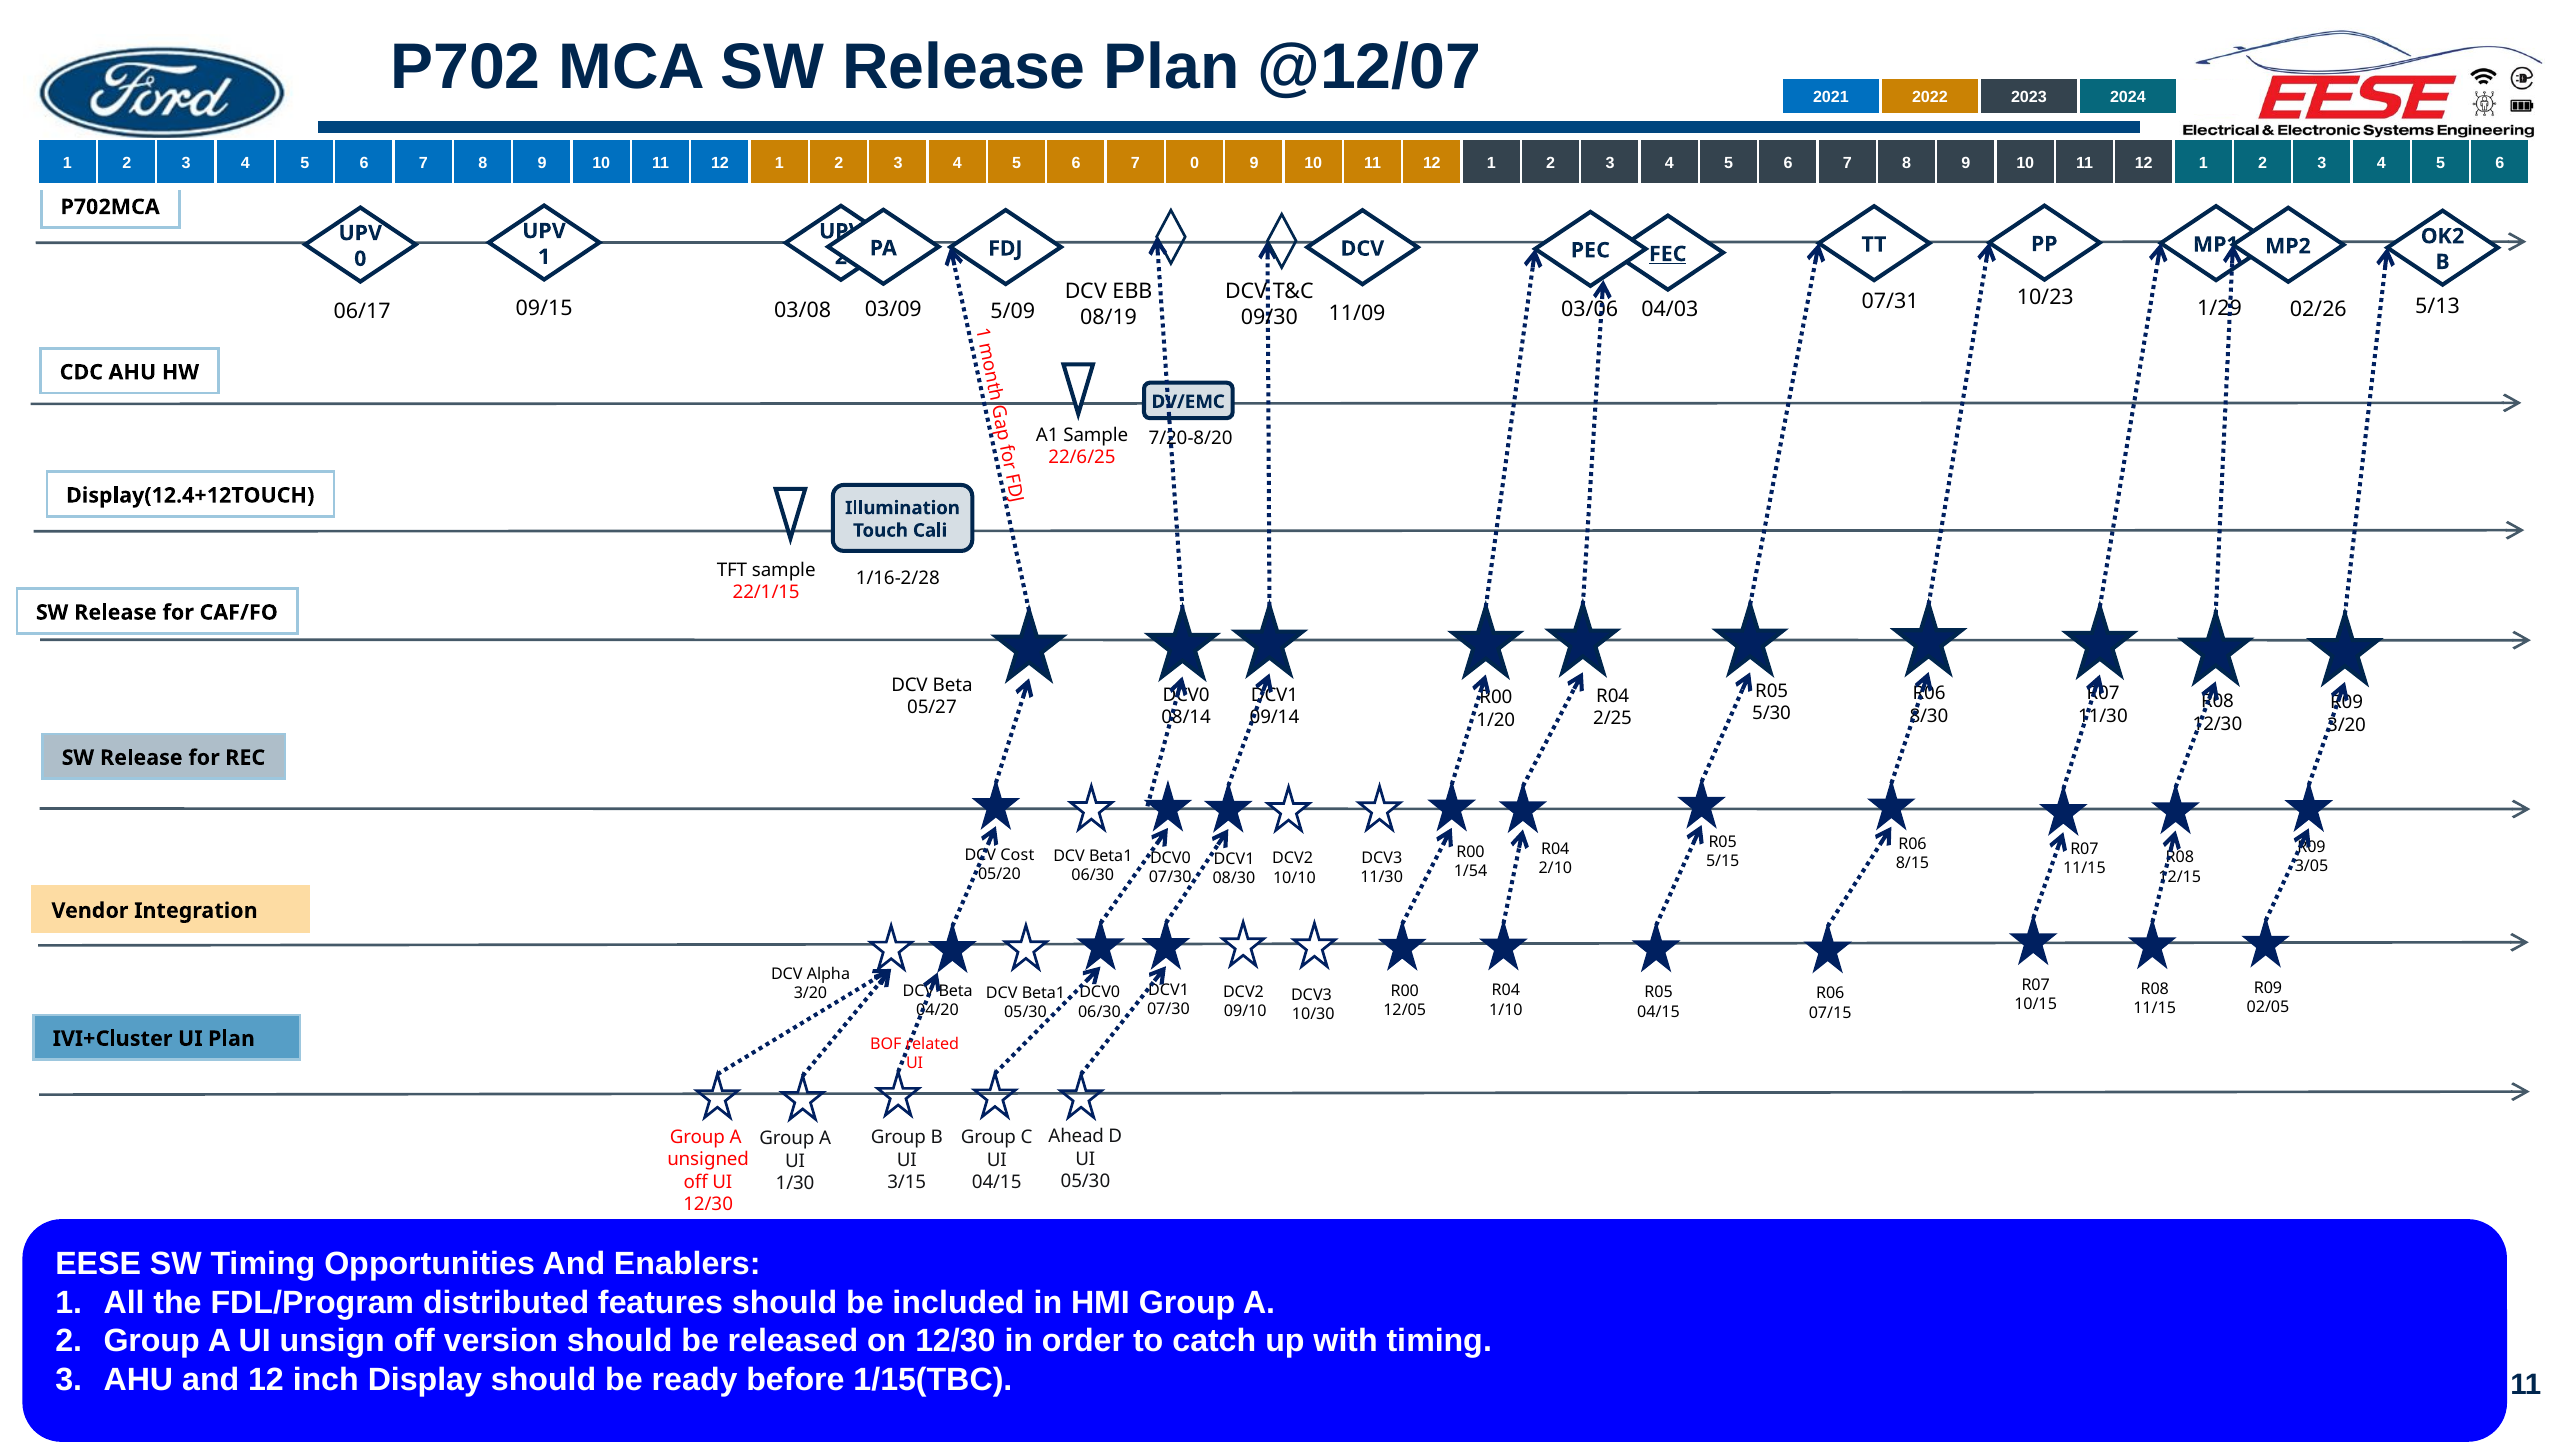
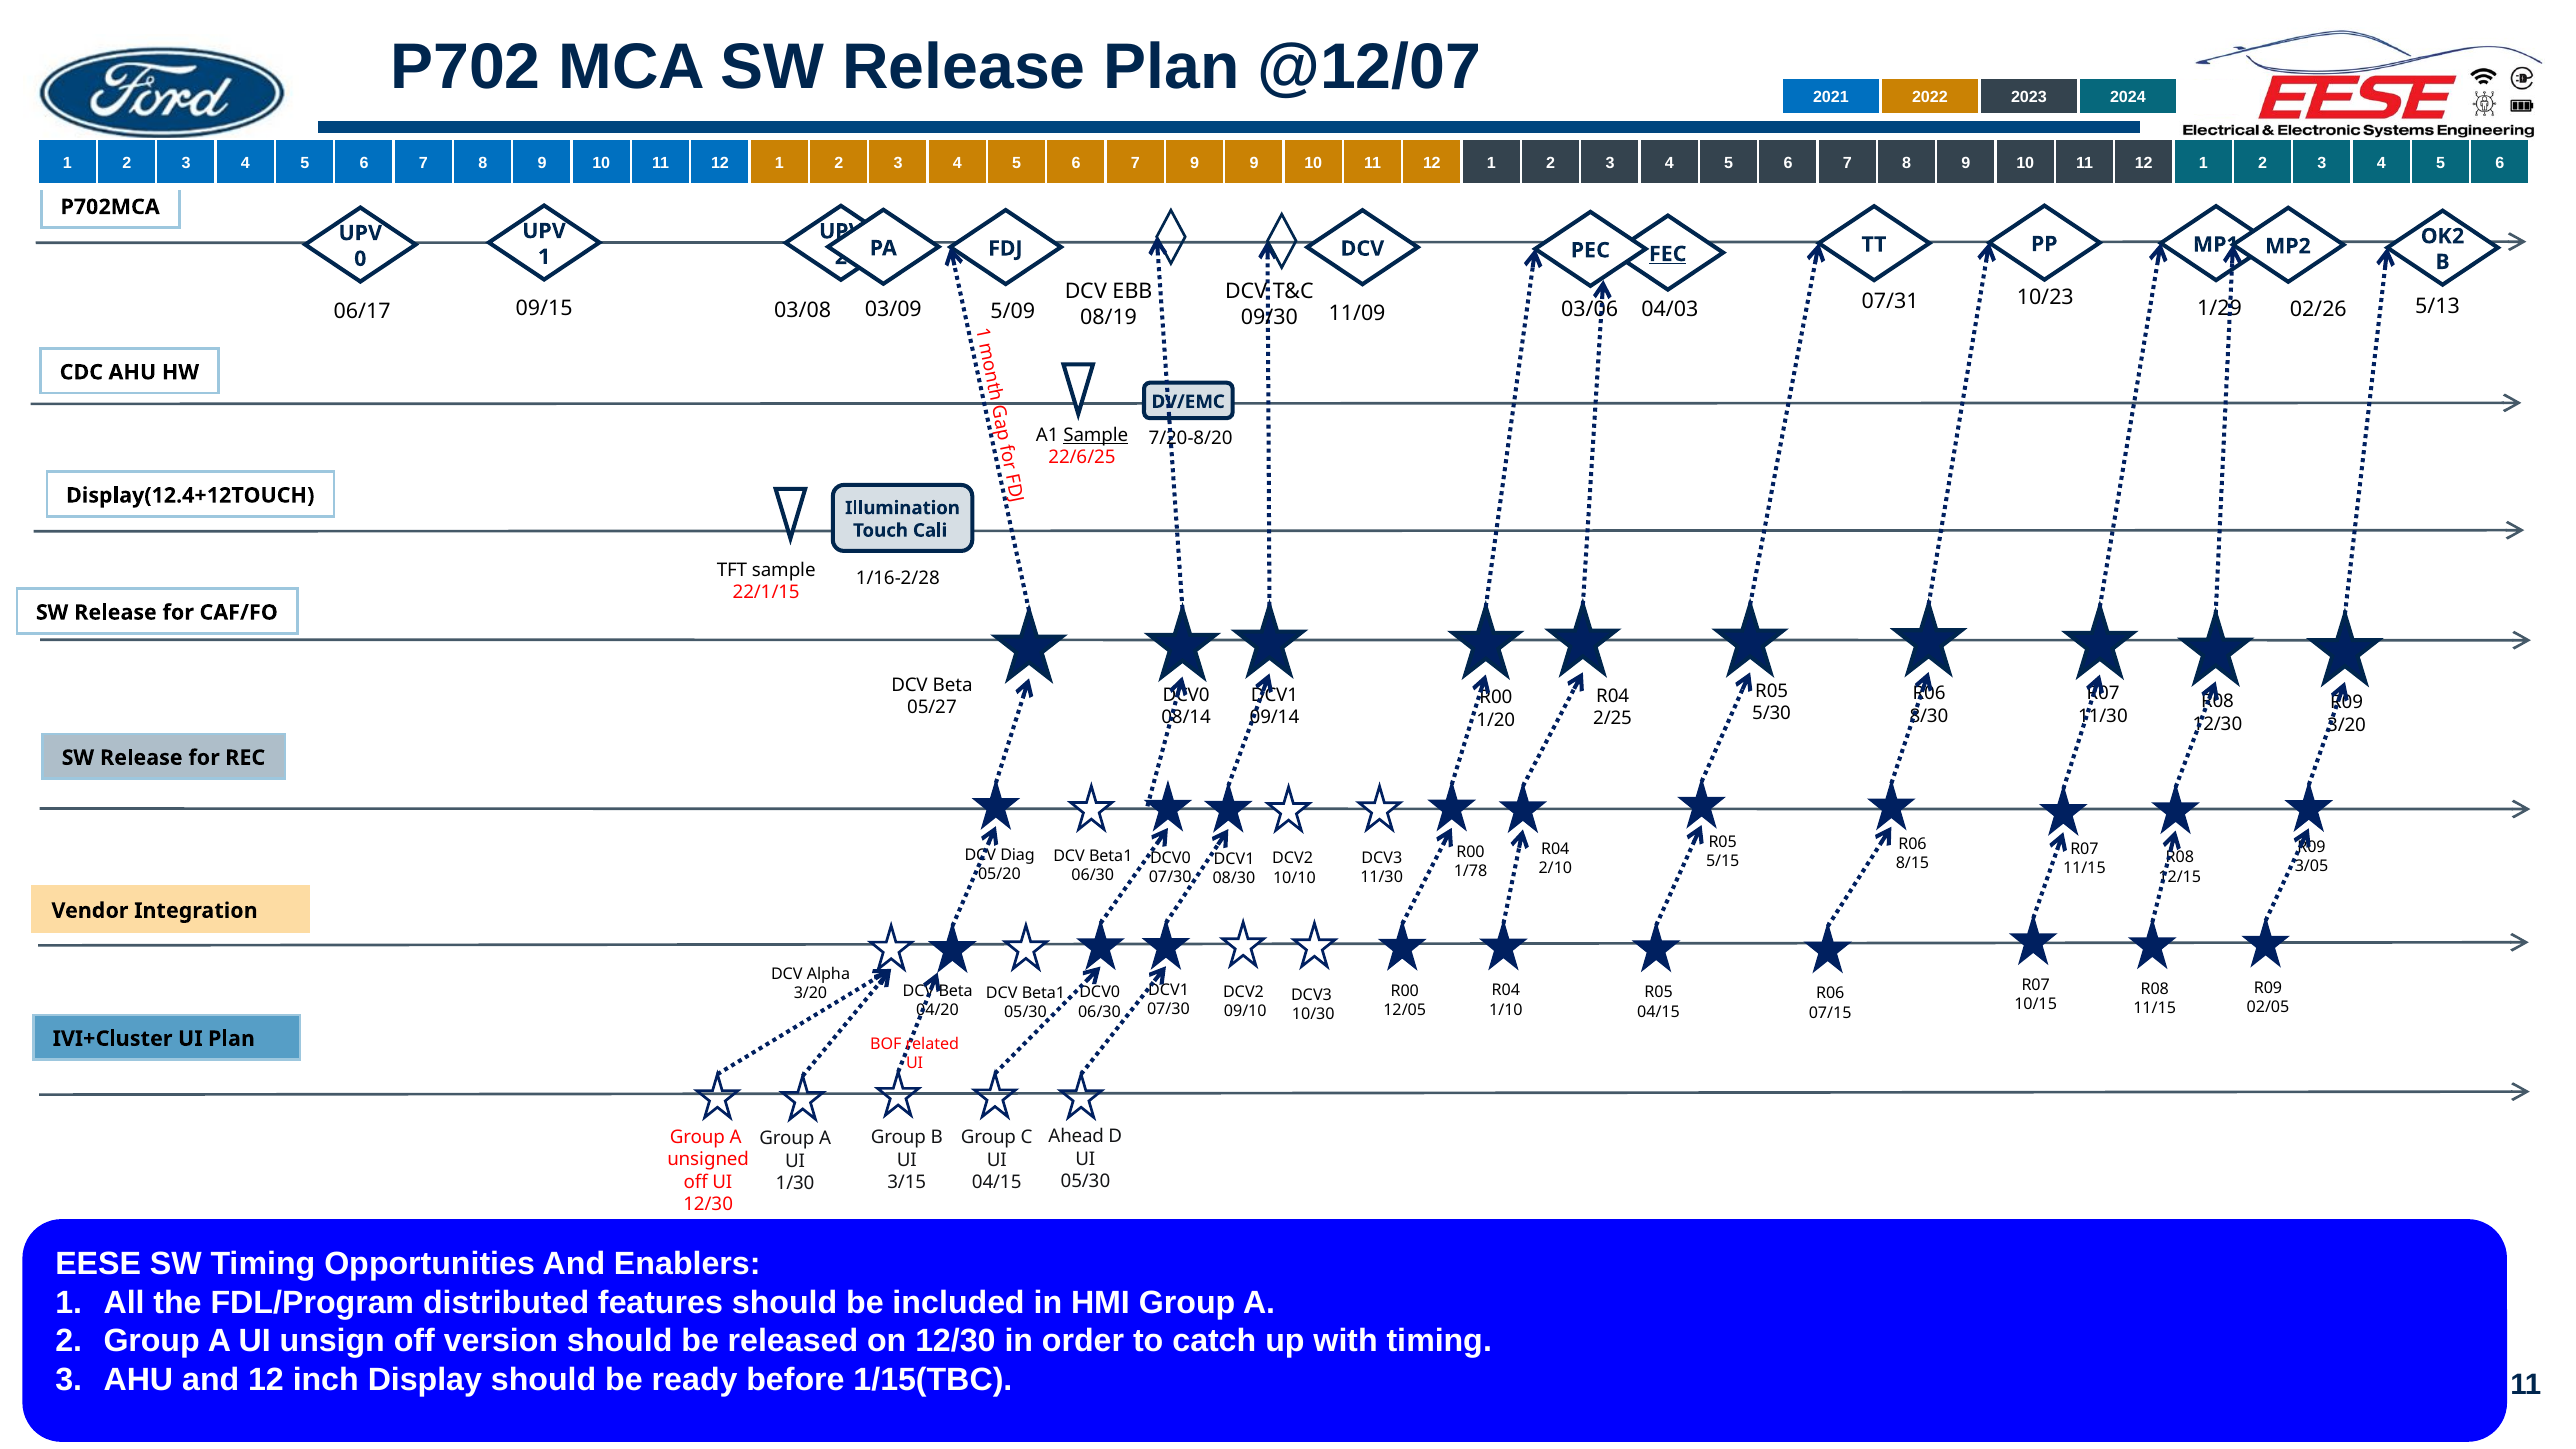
7 0: 0 -> 9 (1195, 163)
Sample underline: none -> present (1096, 435)
Cost: Cost -> Diag (1018, 855)
1/54: 1/54 -> 1/78 (1471, 871)
